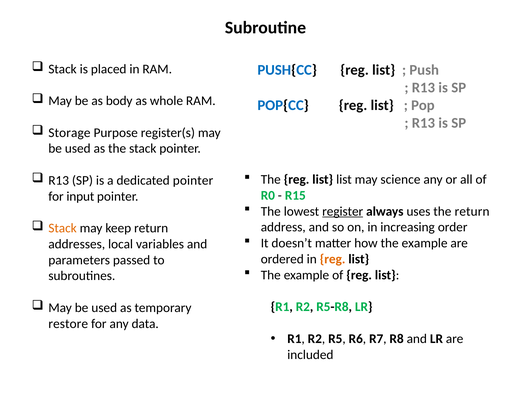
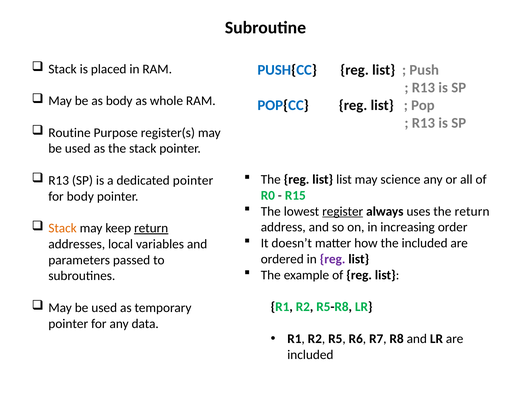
Storage: Storage -> Routine (69, 133)
for input: input -> body (80, 196)
return underline: none -> present (151, 228)
how the example: example -> included (425, 243)
reg colour: orange -> purple (333, 259)
restore: restore -> pointer (68, 324)
